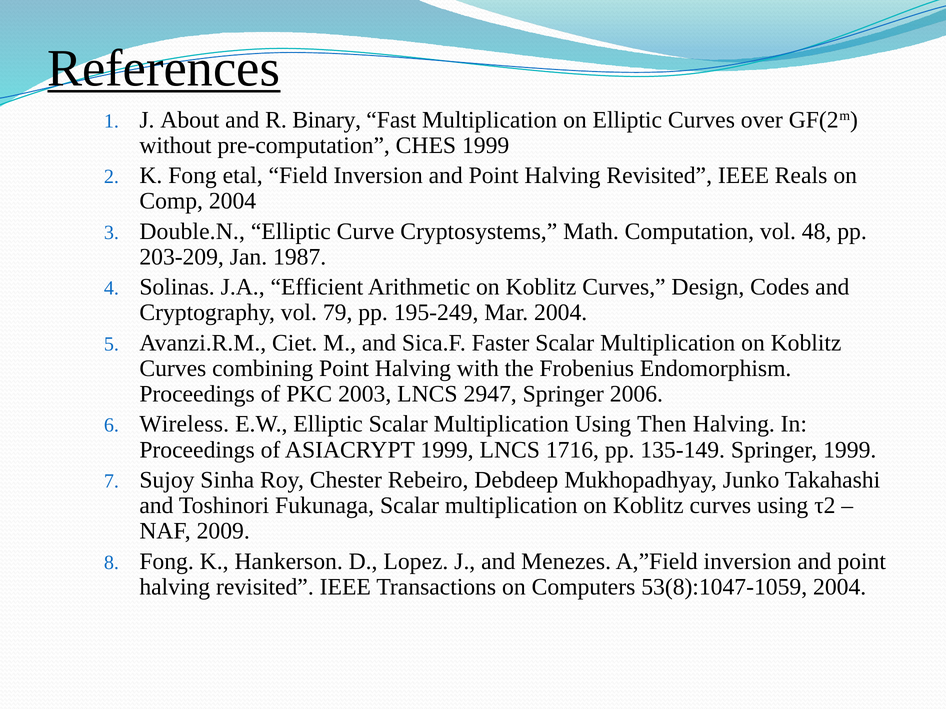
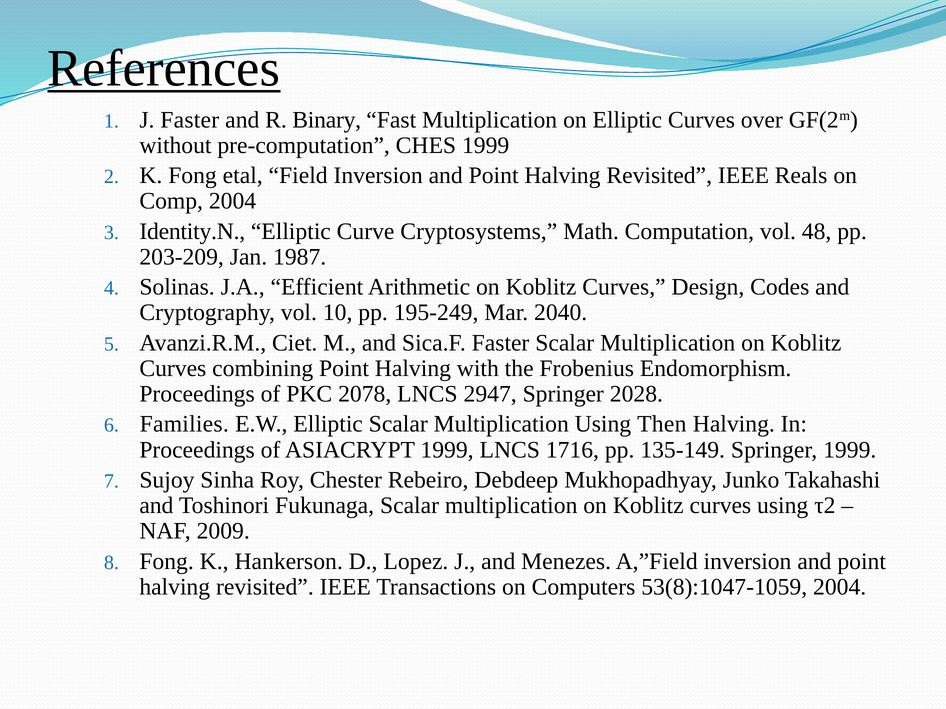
J About: About -> Faster (190, 120)
Double.N: Double.N -> Identity.N (192, 231)
79: 79 -> 10 (338, 313)
Mar 2004: 2004 -> 2040 (561, 313)
2003: 2003 -> 2078 (365, 394)
2006: 2006 -> 2028 (636, 394)
Wireless: Wireless -> Families (184, 424)
